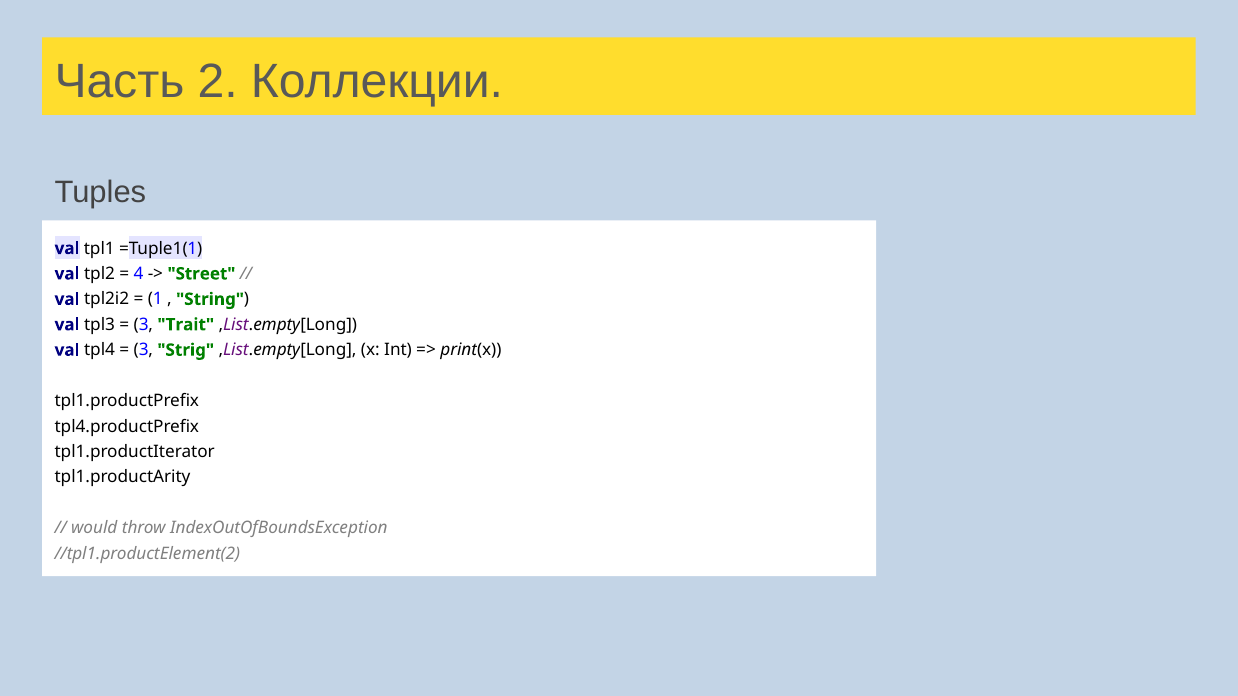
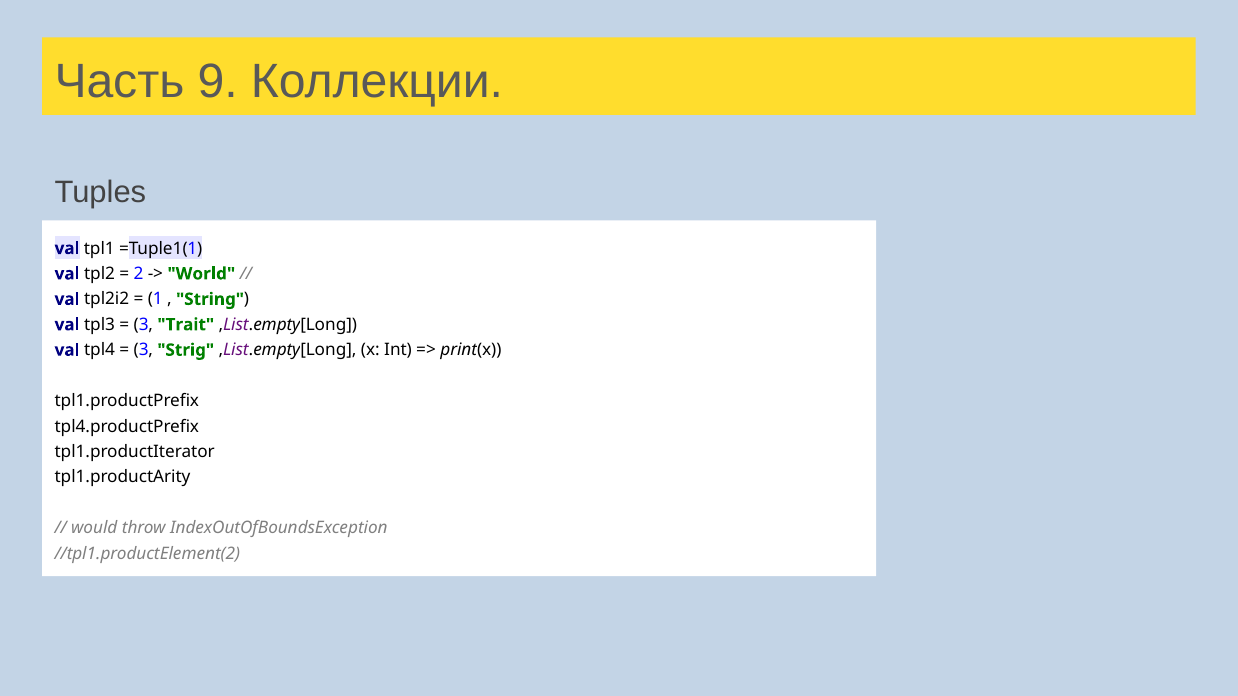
2: 2 -> 9 (218, 82)
4: 4 -> 2 (139, 274)
Street: Street -> World (201, 274)
